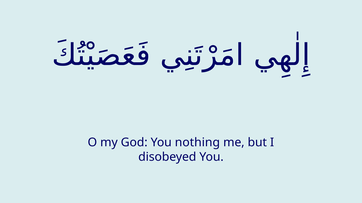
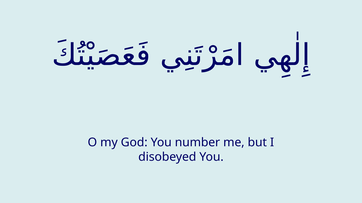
nothing: nothing -> number (197, 143)
